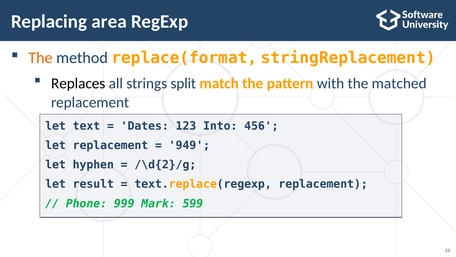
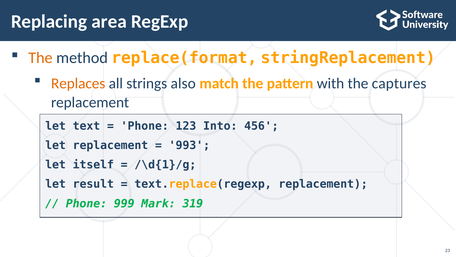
Replaces colour: black -> orange (78, 83)
split: split -> also (183, 83)
matched: matched -> captures (399, 83)
Dates: Dates -> Phone (145, 126)
949: 949 -> 993 (189, 145)
hyphen: hyphen -> itself (93, 164)
/\d{2}/g: /\d{2}/g -> /\d{1}/g (165, 164)
599: 599 -> 319 (193, 203)
